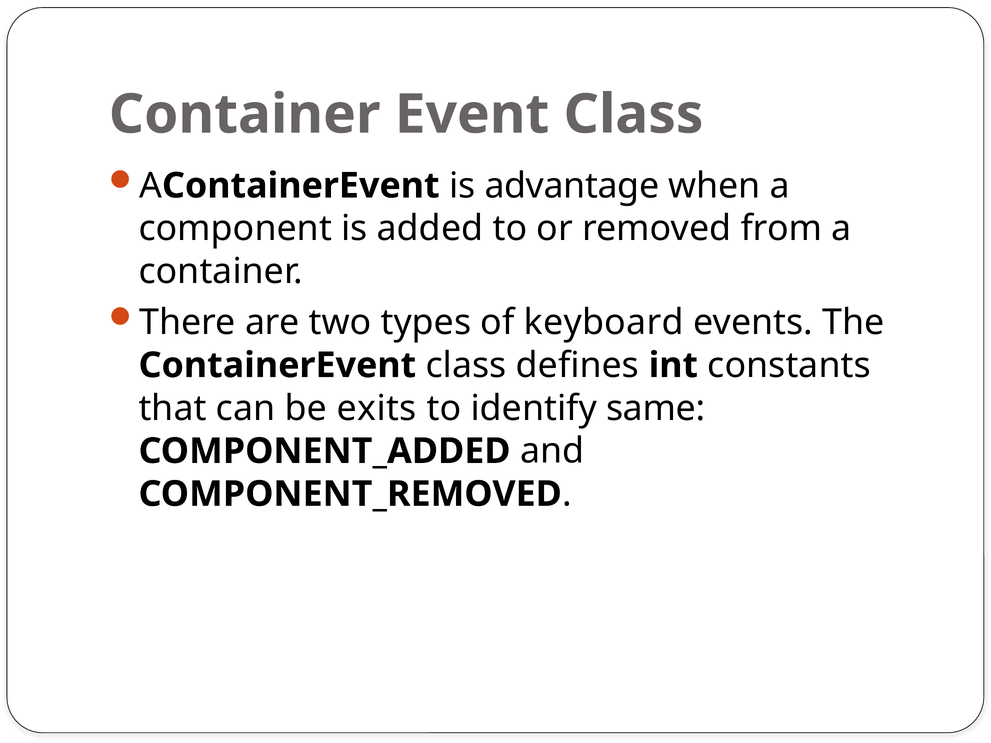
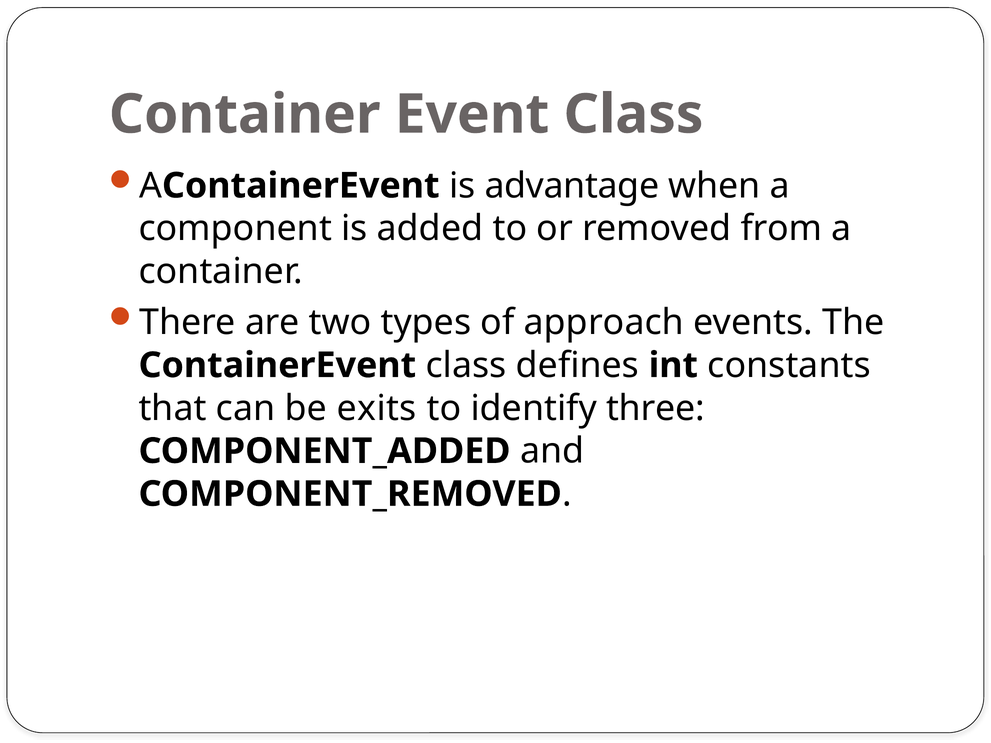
keyboard: keyboard -> approach (604, 323)
same: same -> three (656, 408)
